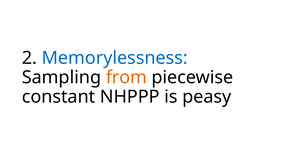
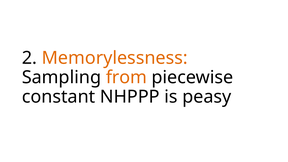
Memorylessness colour: blue -> orange (115, 58)
